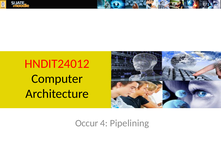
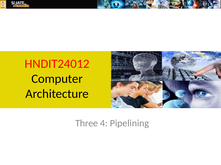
Occur: Occur -> Three (87, 124)
